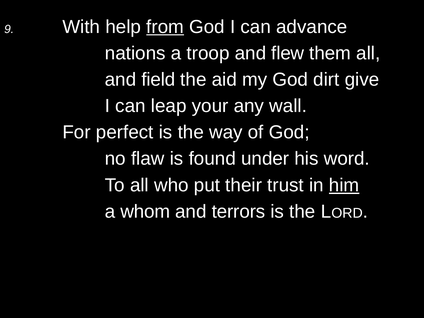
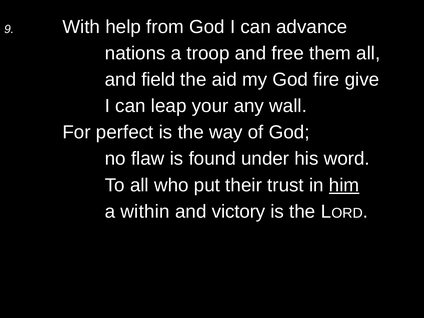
from underline: present -> none (165, 27)
flew: flew -> free (288, 53)
dirt: dirt -> fire (326, 80)
whom: whom -> within (145, 212)
terrors: terrors -> victory (239, 212)
